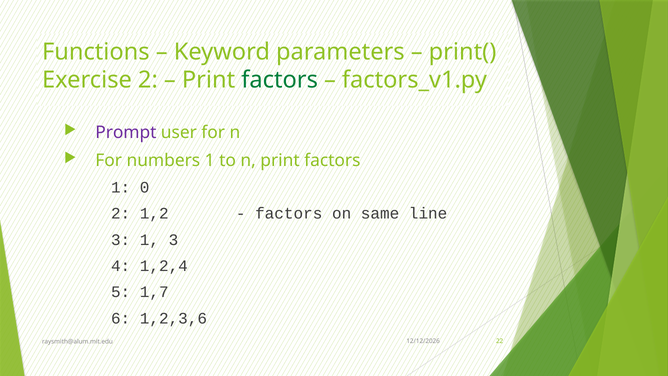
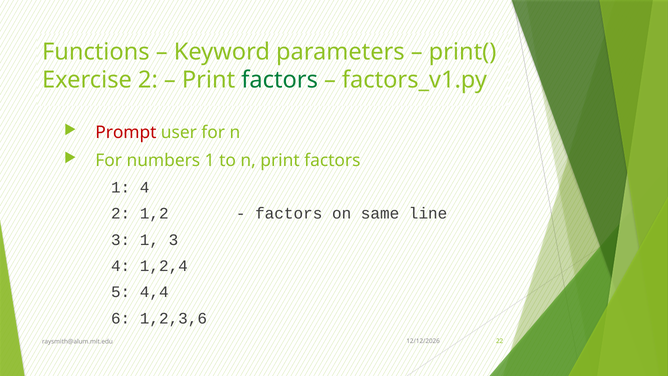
Prompt colour: purple -> red (126, 133)
1 0: 0 -> 4 (145, 187)
1,7: 1,7 -> 4,4 (154, 292)
